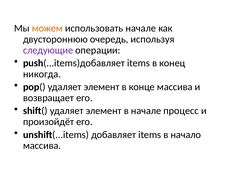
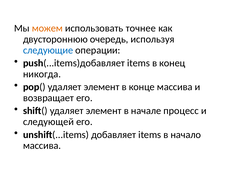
использовать начале: начале -> точнее (141, 28)
следующие colour: purple -> blue (48, 50)
произойдёт: произойдёт -> следующей (48, 122)
